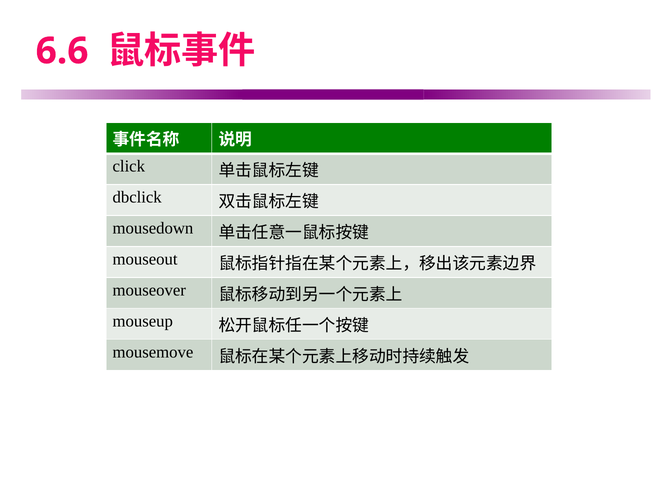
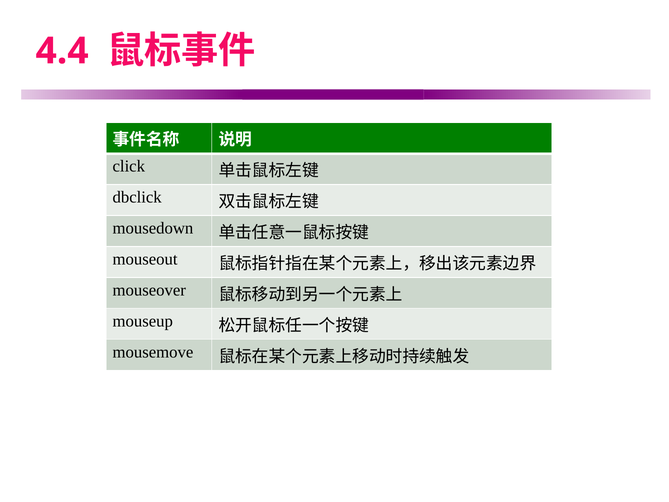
6.6: 6.6 -> 4.4 (62, 51)
